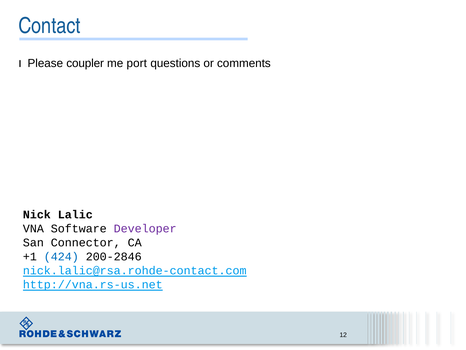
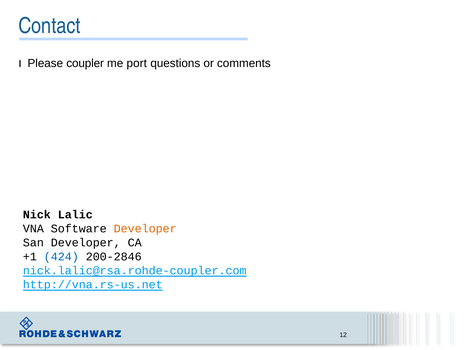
Developer colour: purple -> orange (145, 228)
San Connector: Connector -> Developer (86, 242)
nick.lalic@rsa.rohde-contact.com: nick.lalic@rsa.rohde-contact.com -> nick.lalic@rsa.rohde-coupler.com (135, 270)
